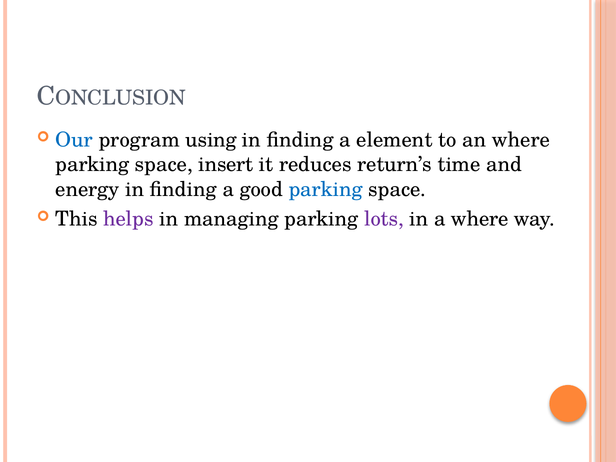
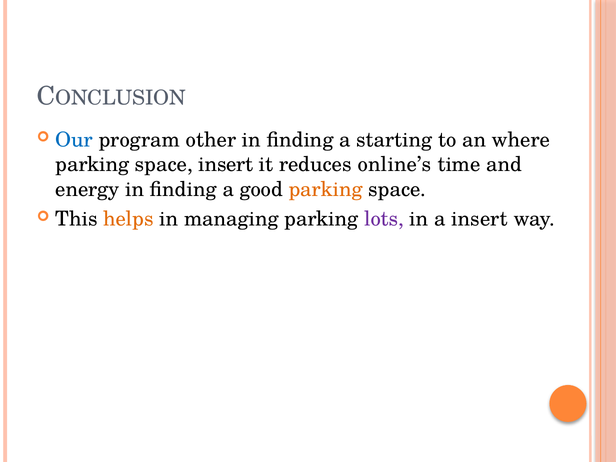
using: using -> other (211, 140)
element: element -> starting (394, 140)
return’s: return’s -> online’s (394, 165)
parking colour: blue -> orange (326, 189)
helps colour: purple -> orange (128, 219)
a where: where -> insert (479, 219)
